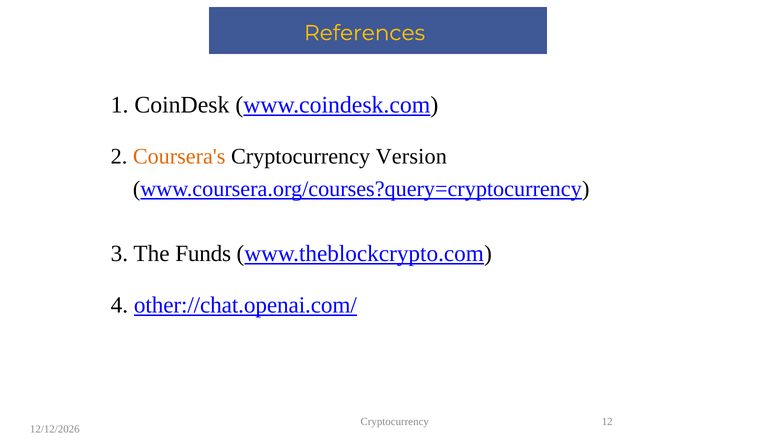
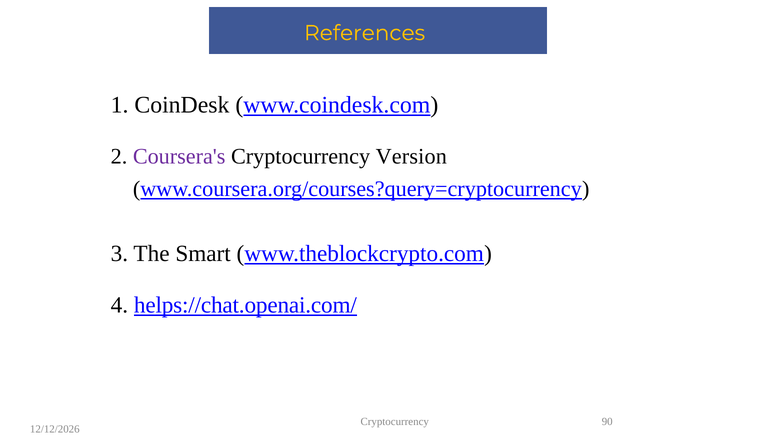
Coursera's colour: orange -> purple (179, 157)
Funds: Funds -> Smart (203, 254)
other://chat.openai.com/: other://chat.openai.com/ -> helps://chat.openai.com/ (245, 305)
12: 12 -> 90 (607, 422)
